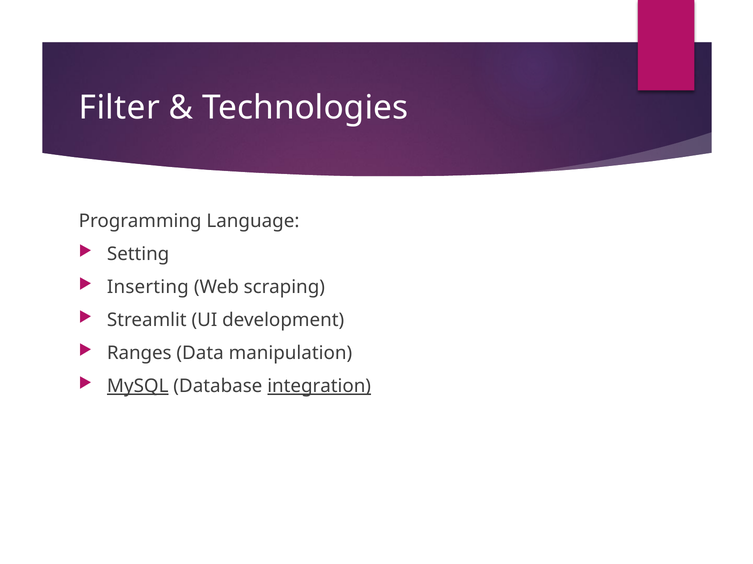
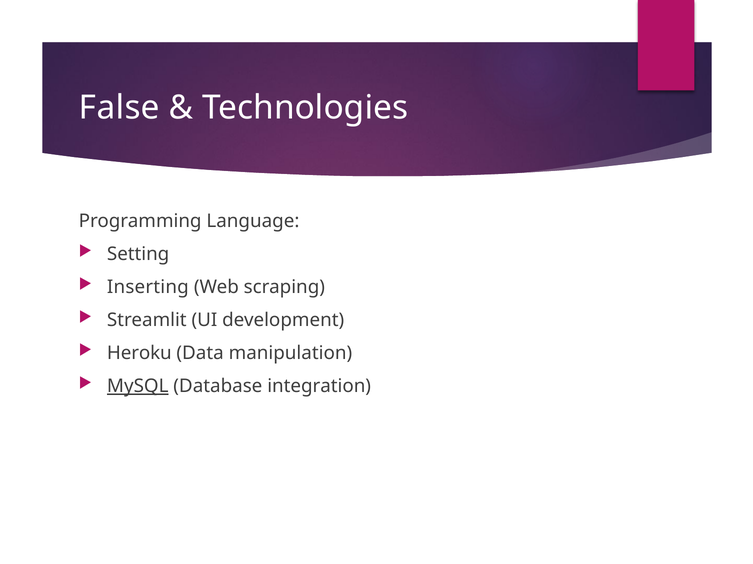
Filter: Filter -> False (119, 108)
Ranges: Ranges -> Heroku (139, 354)
integration underline: present -> none (319, 387)
